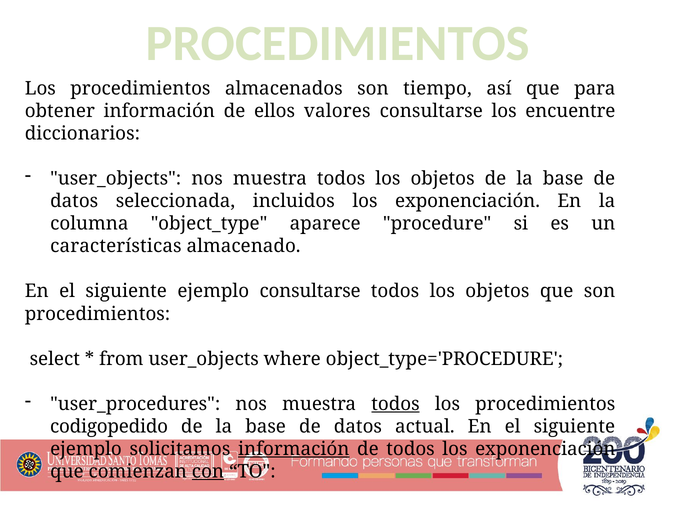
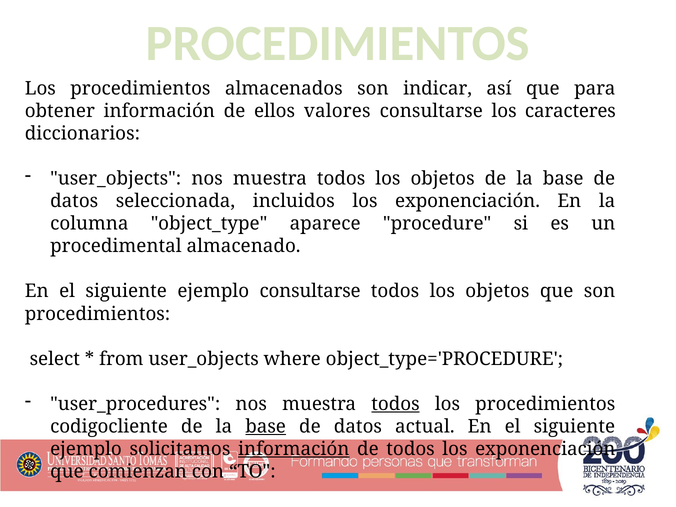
tiempo: tiempo -> indicar (438, 88)
encuentre: encuentre -> caracteres (570, 111)
características: características -> procedimental (116, 246)
codigopedido: codigopedido -> codigocliente (109, 427)
base underline: none -> present (266, 427)
con underline: present -> none (208, 472)
